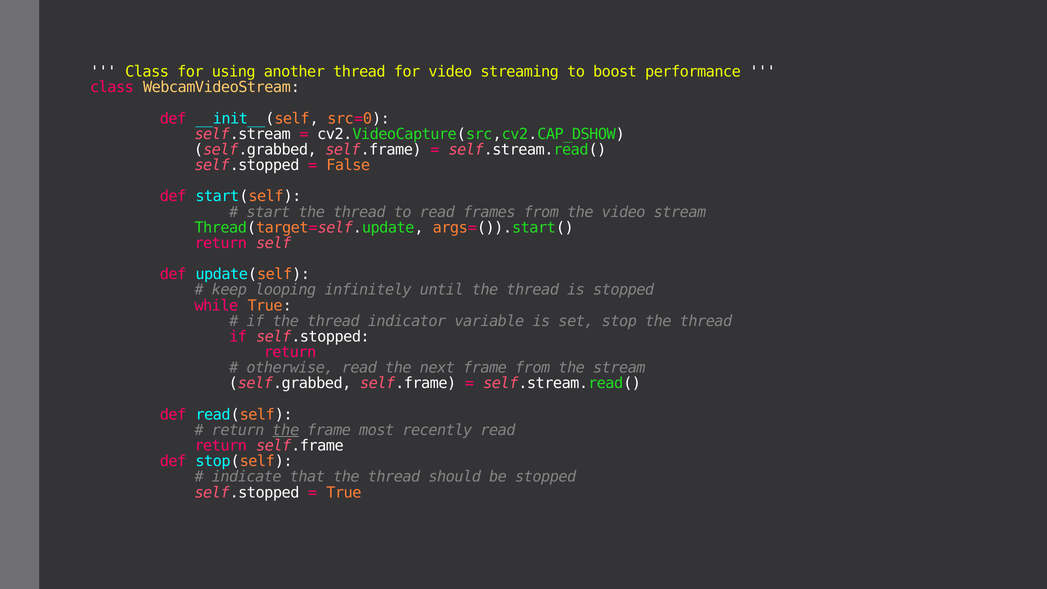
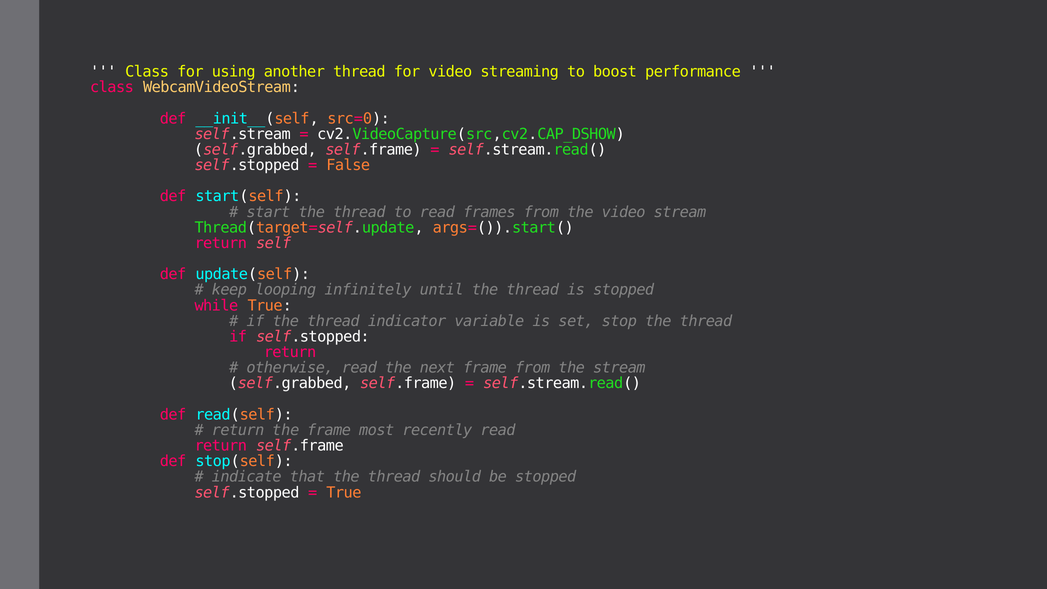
the underline: present -> none (286, 430)
